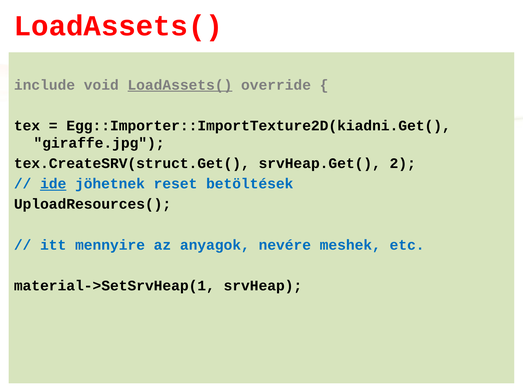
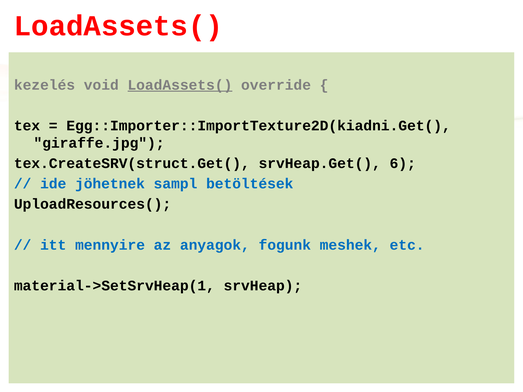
include: include -> kezelés (45, 85)
2: 2 -> 6 (403, 164)
ide underline: present -> none (53, 184)
reset: reset -> sampl (175, 184)
nevére: nevére -> fogunk (285, 245)
